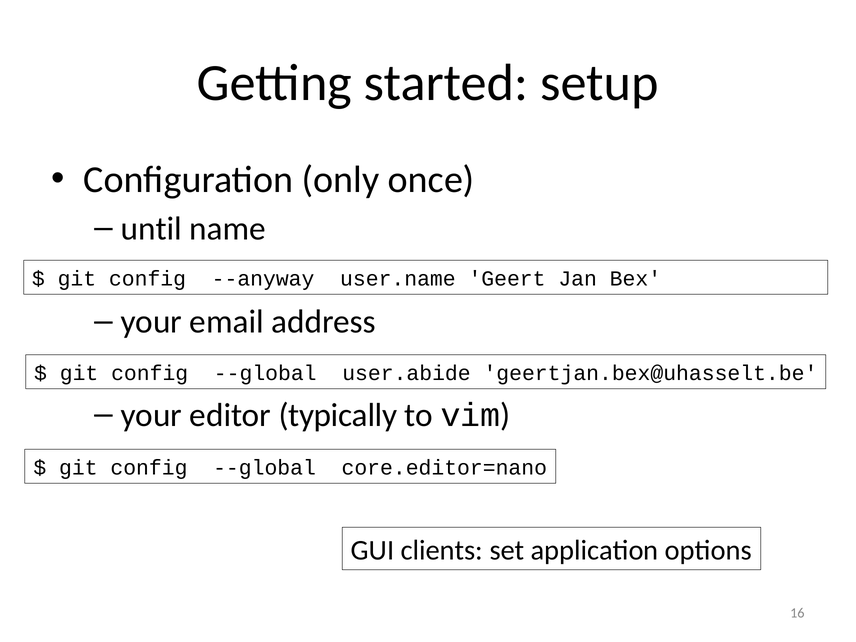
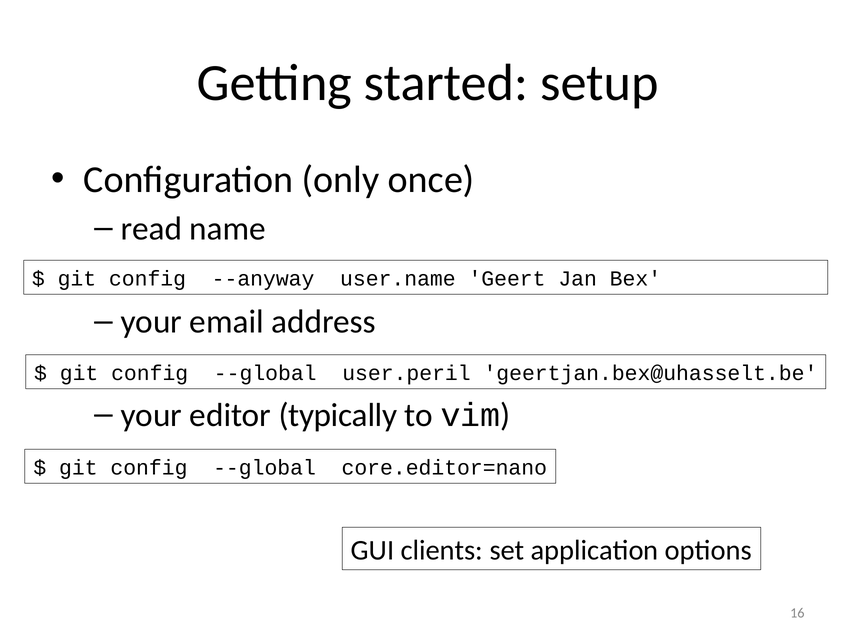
until: until -> read (152, 229)
user.abide: user.abide -> user.peril (406, 373)
